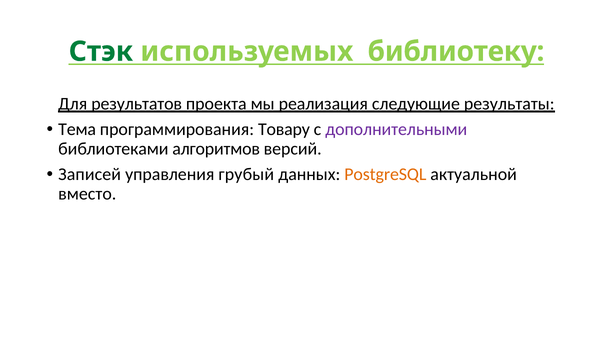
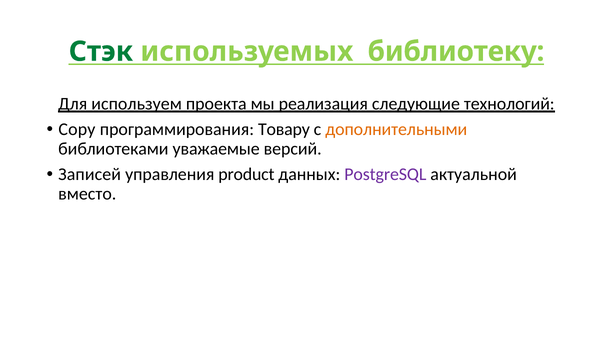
результатов: результатов -> используем (137, 104)
результаты: результаты -> технологий (509, 104)
Тема: Тема -> Copy (77, 129)
дополнительными colour: purple -> orange (396, 129)
алгоритмов: алгоритмов -> уважаемые (216, 149)
грубый: грубый -> product (246, 174)
PostgreSQL colour: orange -> purple (385, 174)
